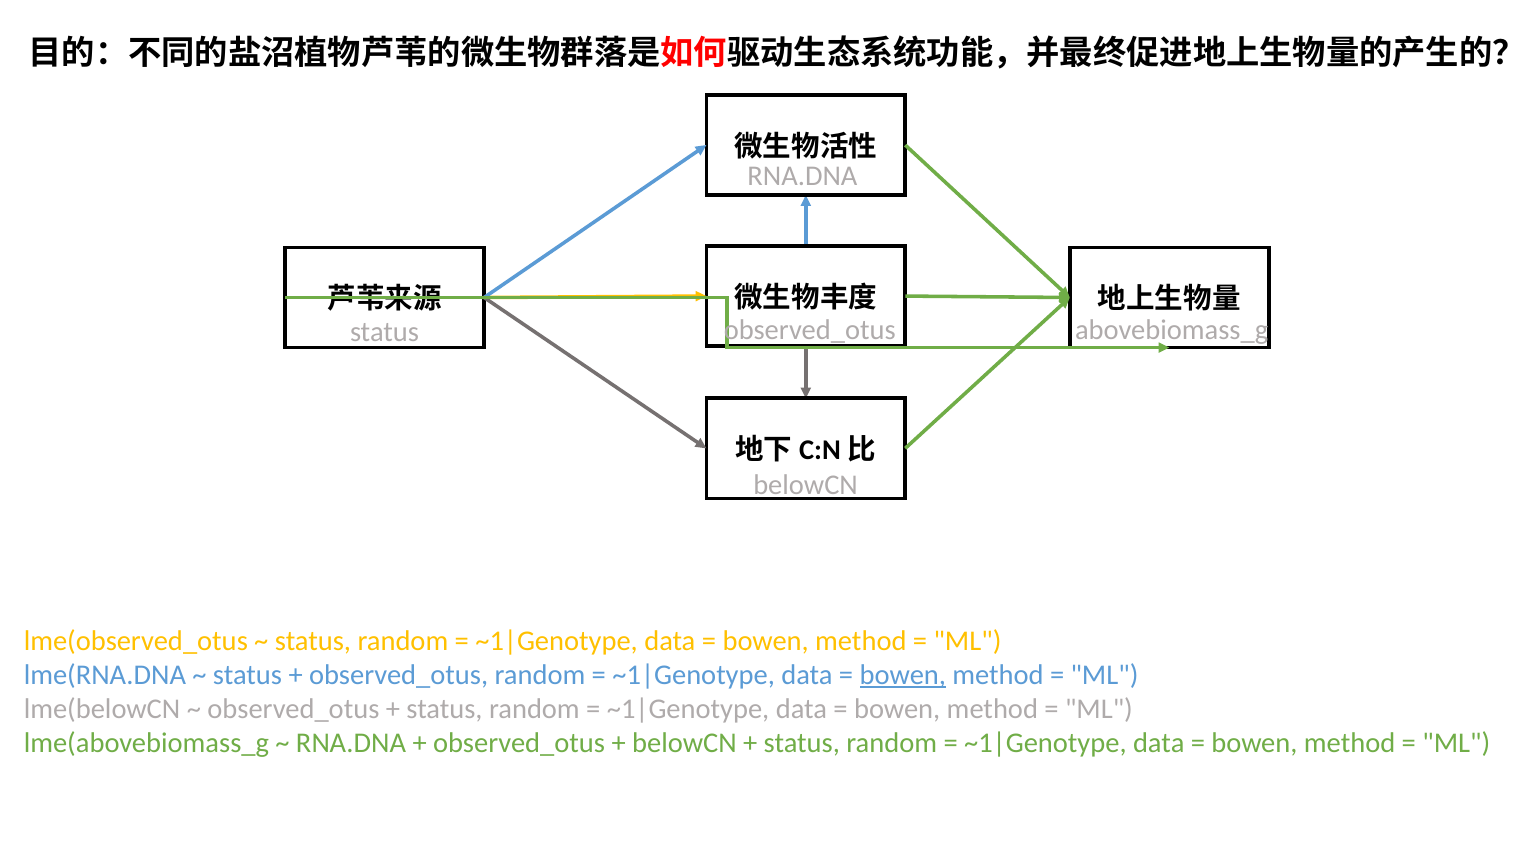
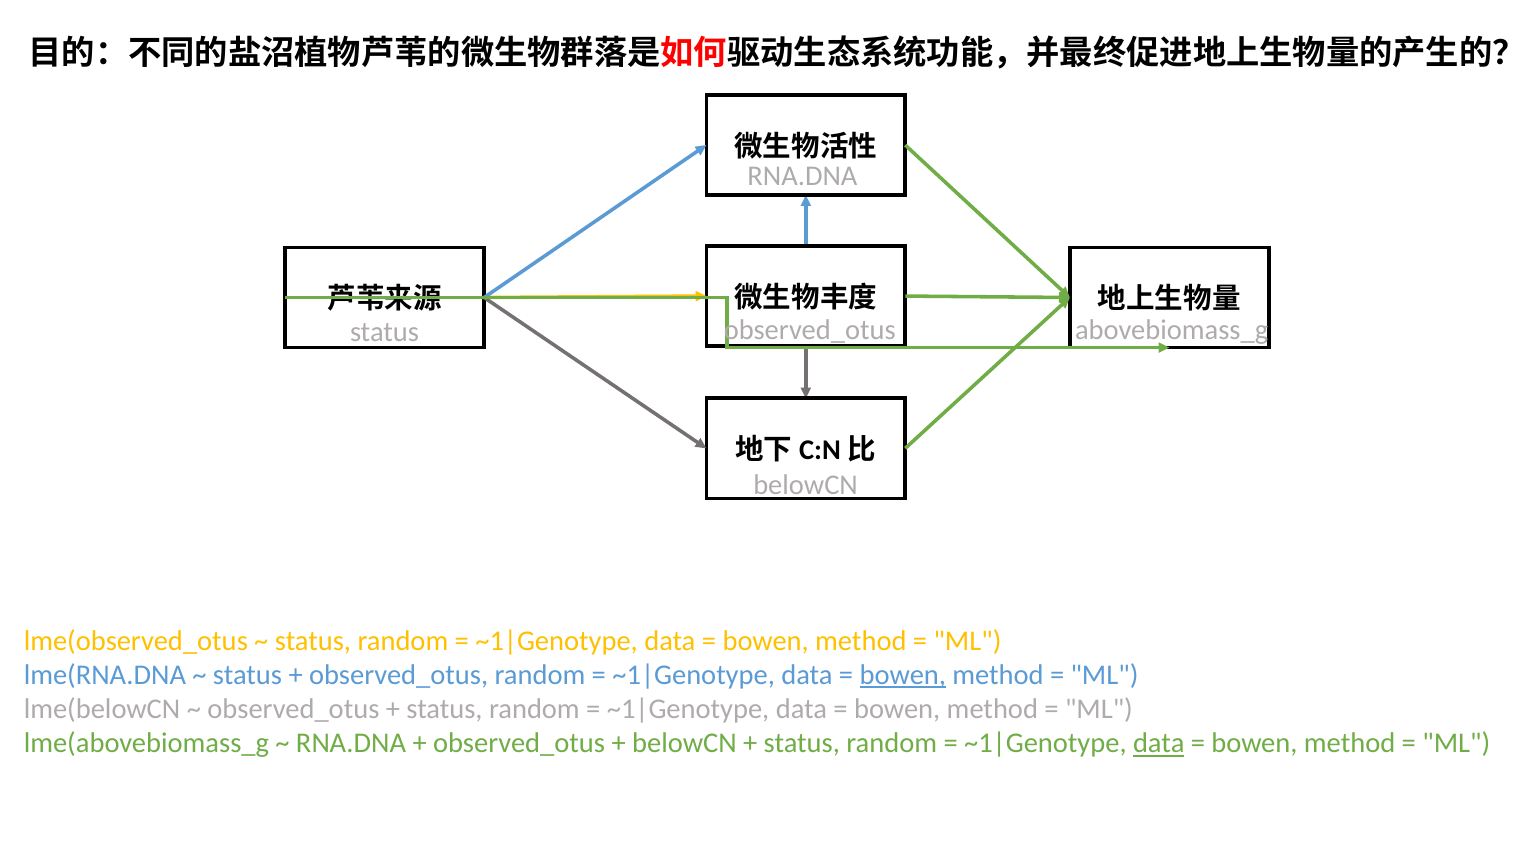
data underline: none -> present (1159, 743)
